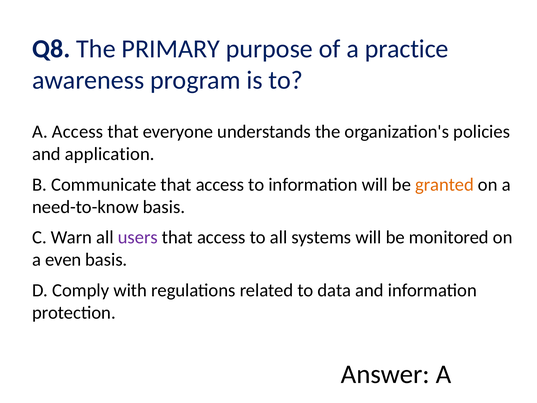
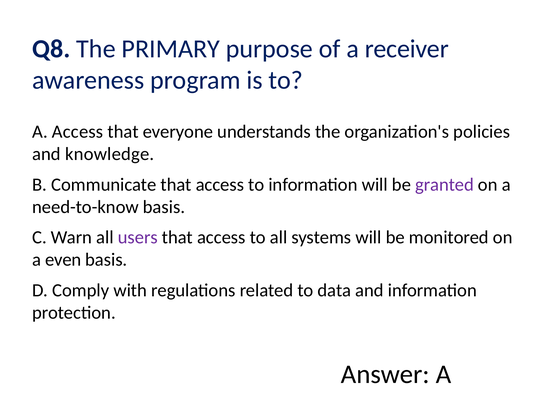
practice: practice -> receiver (407, 49)
application: application -> knowledge (110, 154)
granted colour: orange -> purple (445, 184)
